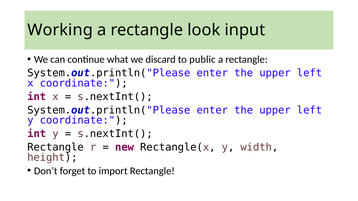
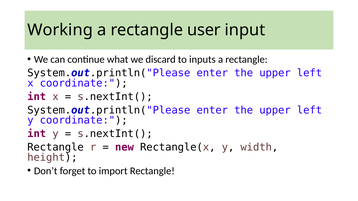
look: look -> user (204, 30)
public: public -> inputs (202, 60)
